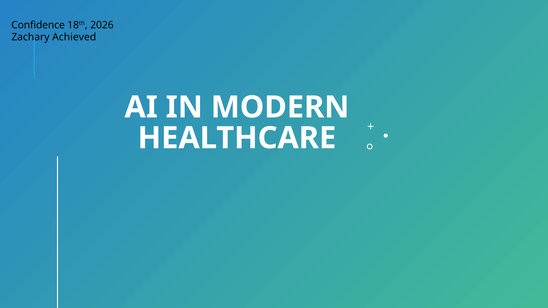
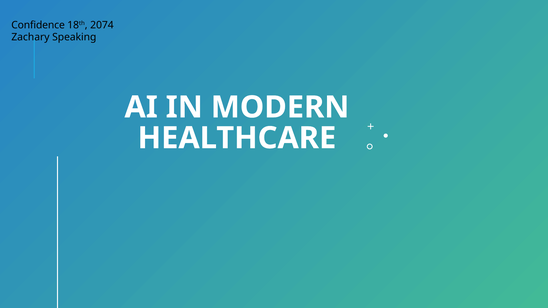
2026: 2026 -> 2074 (102, 25)
Achieved: Achieved -> Speaking (74, 37)
